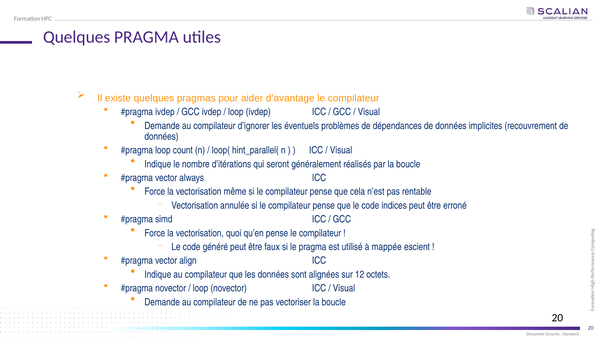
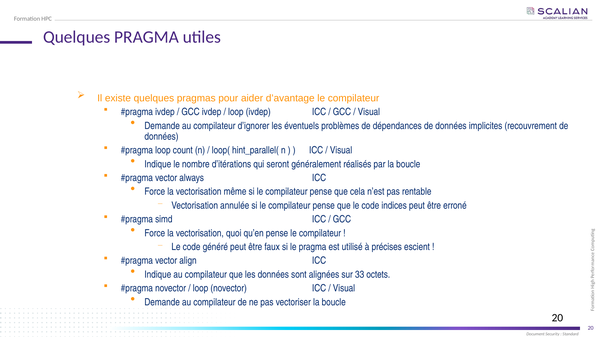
mappée: mappée -> précises (387, 247)
12: 12 -> 33 (360, 274)
